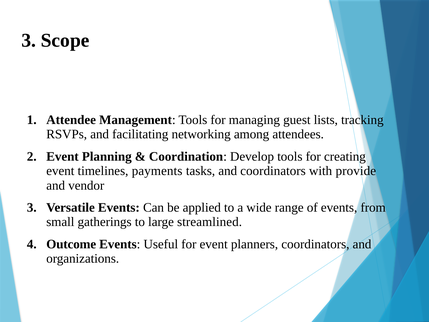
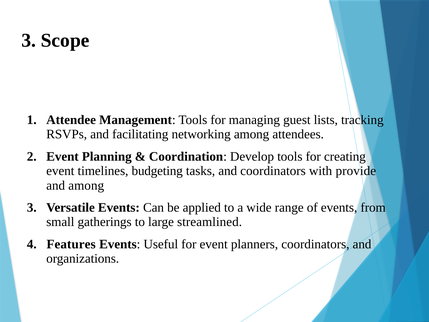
payments: payments -> budgeting (157, 171)
and vendor: vendor -> among (86, 185)
Outcome: Outcome -> Features (71, 244)
